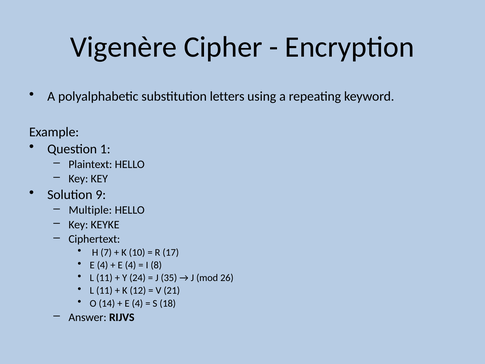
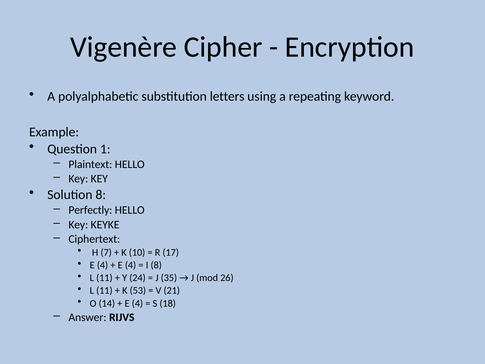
Solution 9: 9 -> 8 (101, 195)
Multiple: Multiple -> Perfectly (90, 210)
12: 12 -> 53 (138, 290)
